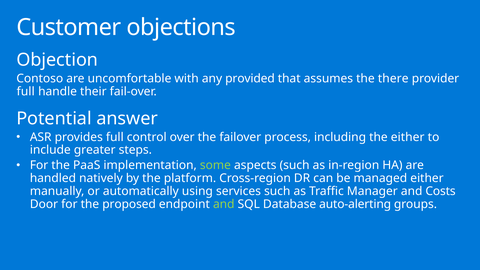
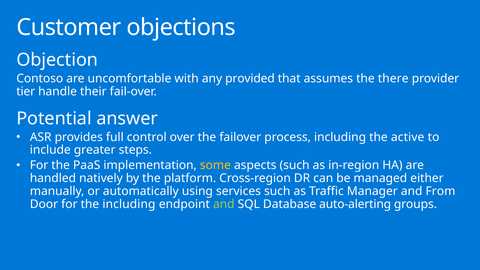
full: full -> tier (26, 92)
the either: either -> active (408, 137)
some colour: light green -> yellow (215, 165)
Costs: Costs -> From (440, 191)
the proposed: proposed -> including (129, 204)
